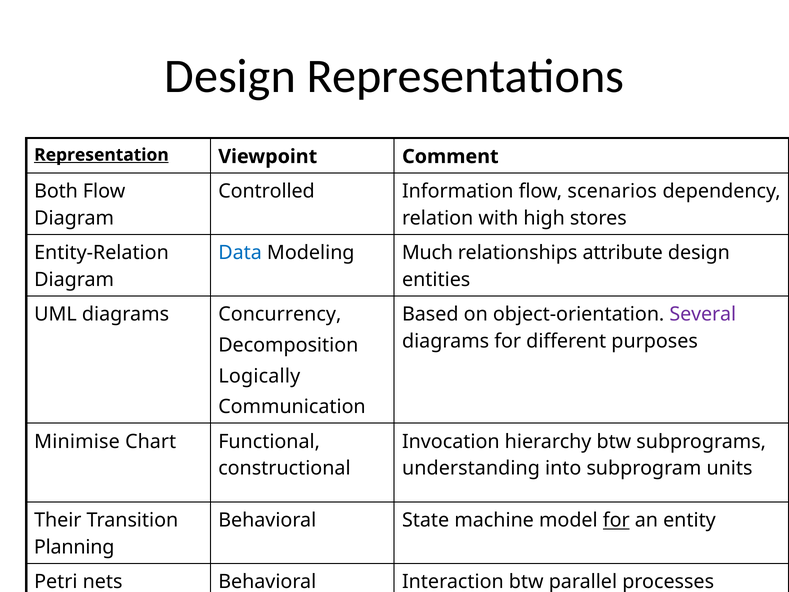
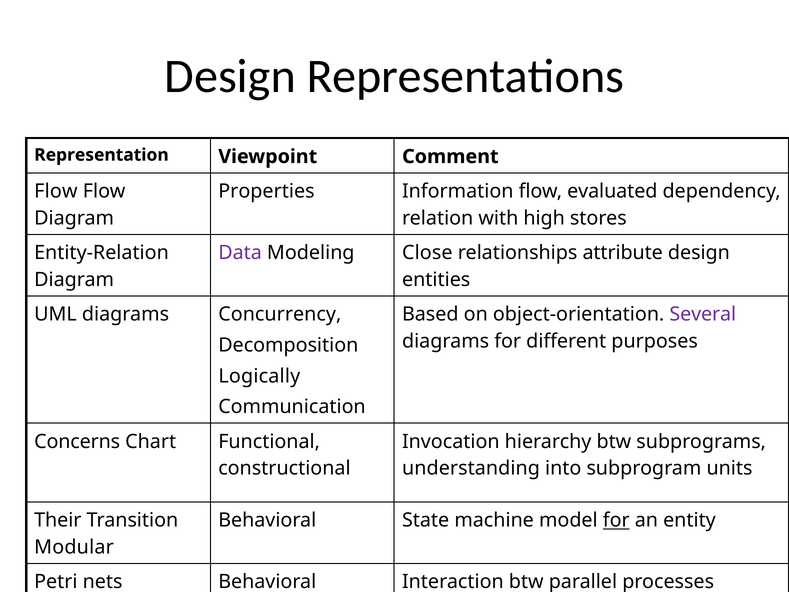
Representation underline: present -> none (101, 155)
Both: Both -> Flow (56, 191)
Controlled: Controlled -> Properties (266, 191)
scenarios: scenarios -> evaluated (612, 191)
Data colour: blue -> purple (240, 253)
Much: Much -> Close (427, 253)
Minimise: Minimise -> Concerns (77, 441)
Planning: Planning -> Modular (74, 547)
